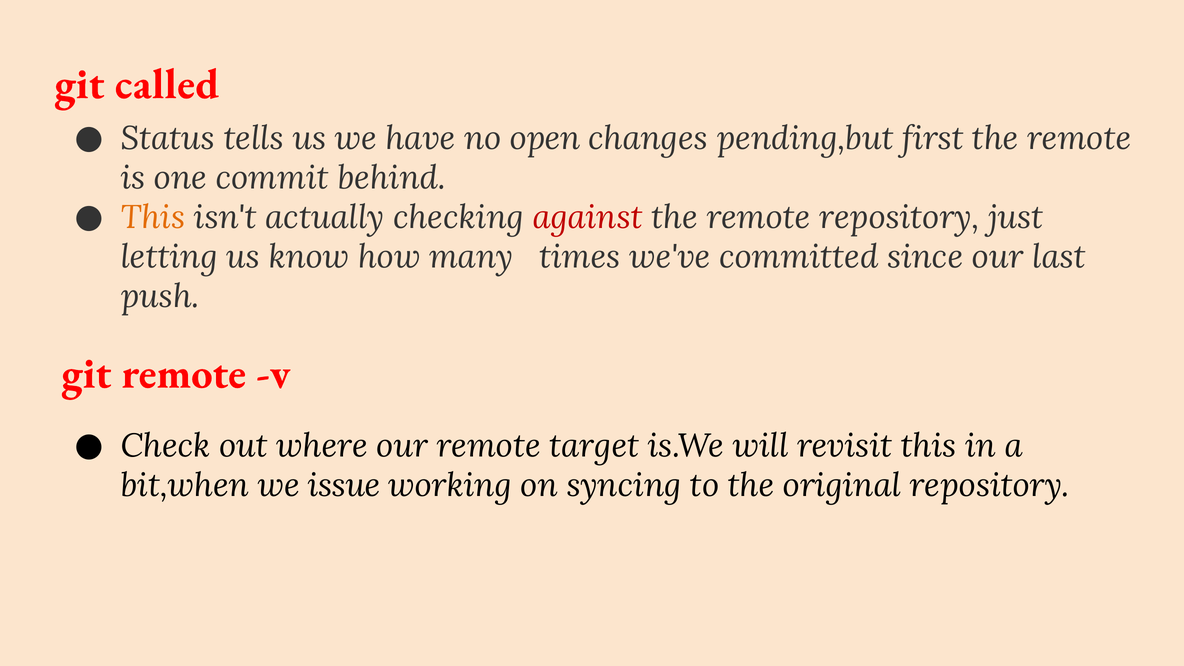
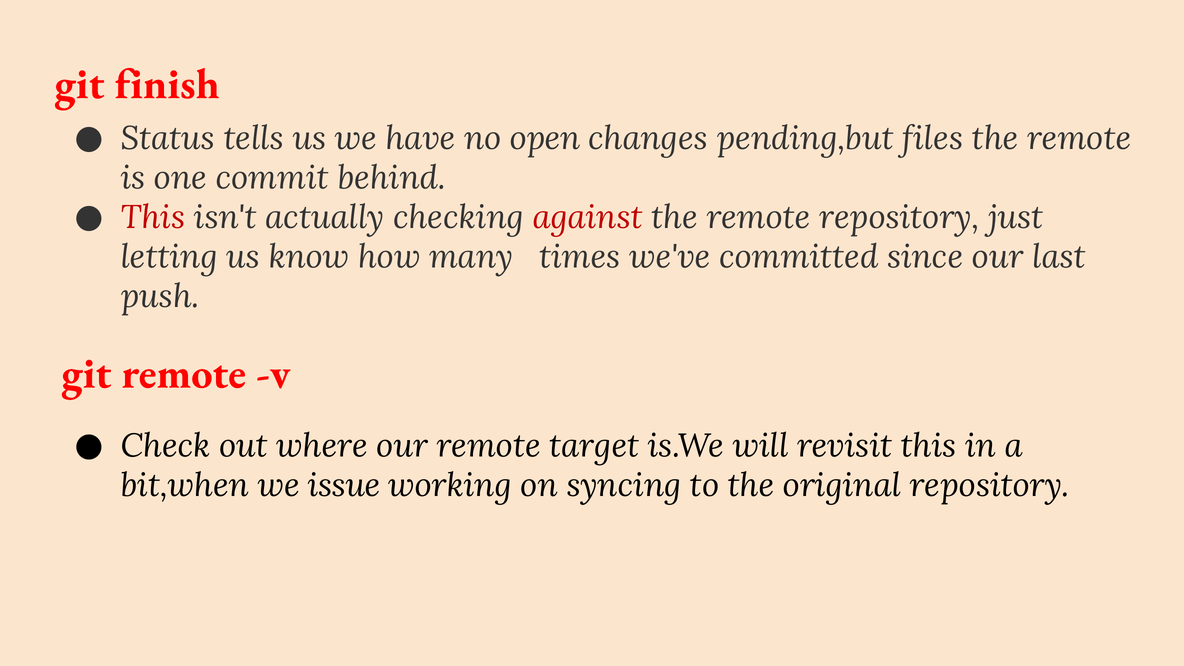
called: called -> finish (167, 84)
first: first -> files (933, 138)
This colour: orange -> red (153, 217)
